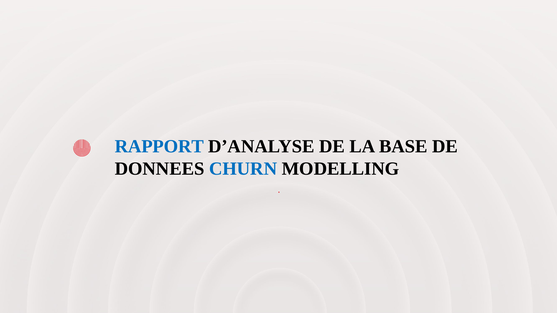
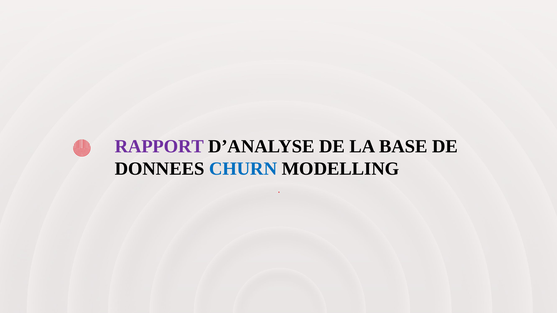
RAPPORT colour: blue -> purple (159, 147)
